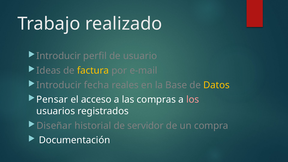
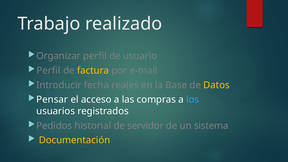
Introducir: Introducir -> Organizar (59, 56)
Ideas: Ideas -> Perfil (48, 71)
los colour: pink -> light blue (193, 100)
Diseñar: Diseñar -> Pedidos (54, 126)
compra: compra -> sistema (211, 126)
Documentación colour: white -> yellow (74, 140)
